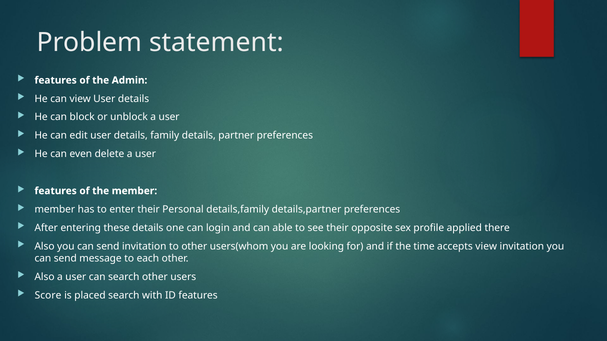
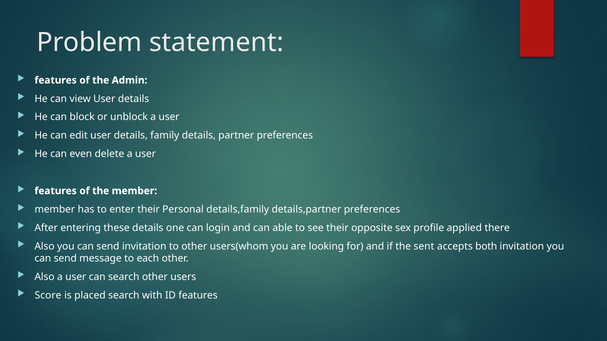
time: time -> sent (424, 246)
accepts view: view -> both (486, 246)
